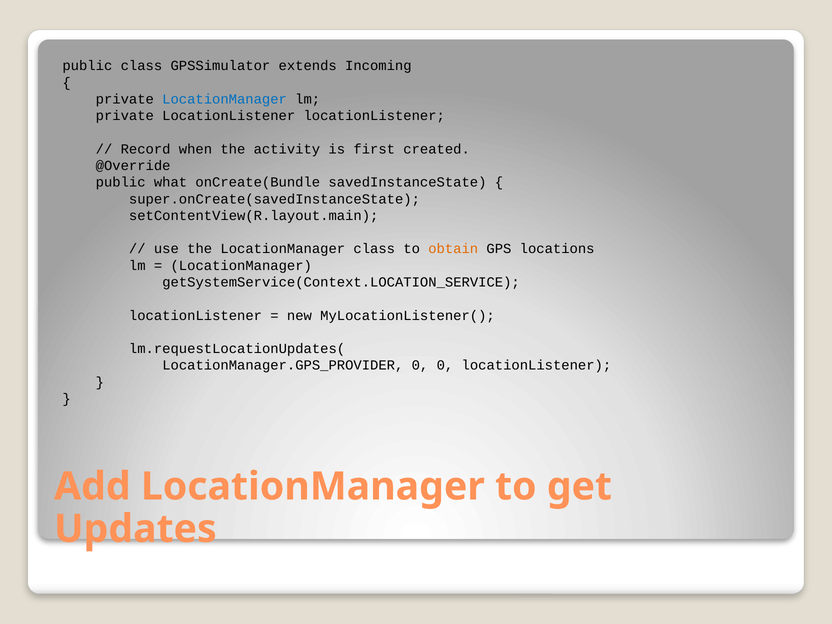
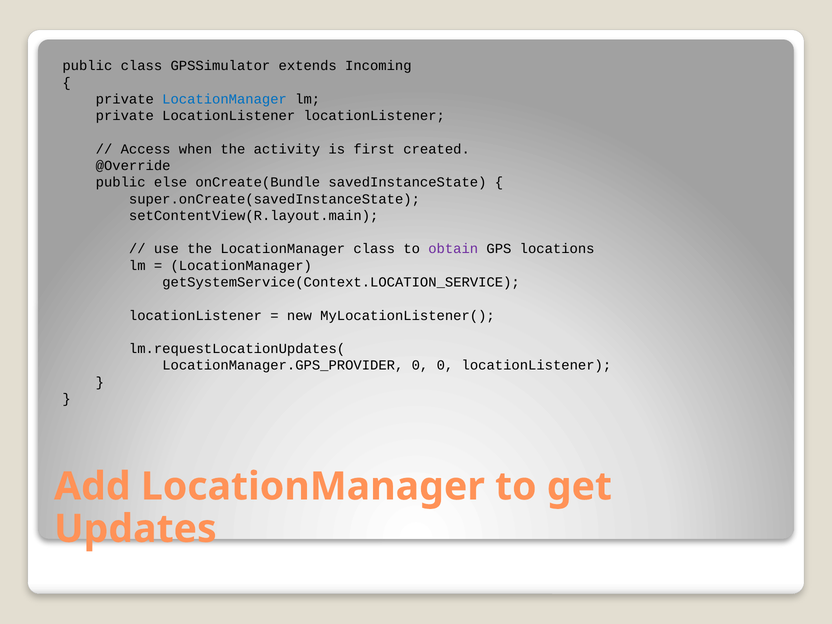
Record: Record -> Access (146, 149)
what: what -> else (171, 182)
obtain colour: orange -> purple (453, 249)
